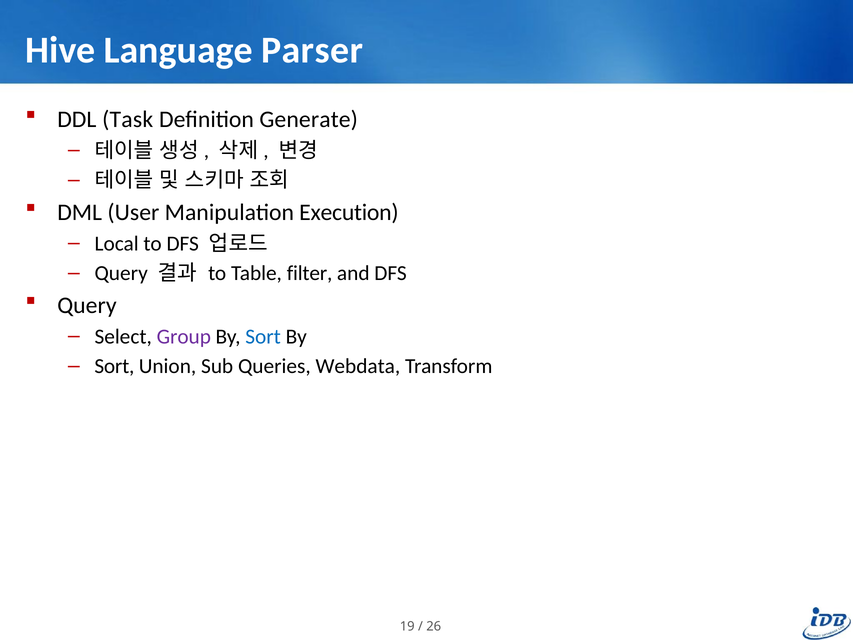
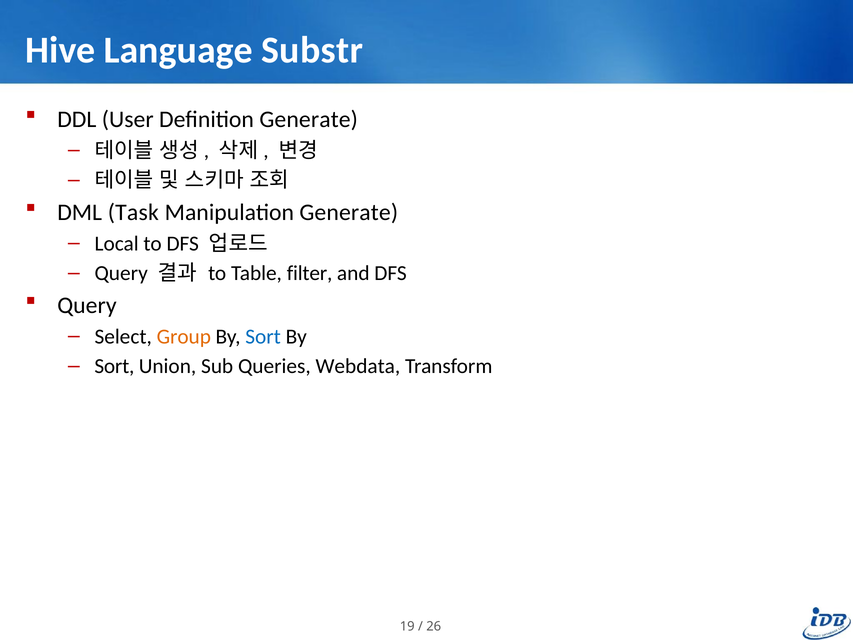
Parser: Parser -> Substr (312, 50)
Task: Task -> User (128, 119)
User: User -> Task (133, 212)
Manipulation Execution: Execution -> Generate (349, 212)
Group colour: purple -> orange (184, 336)
